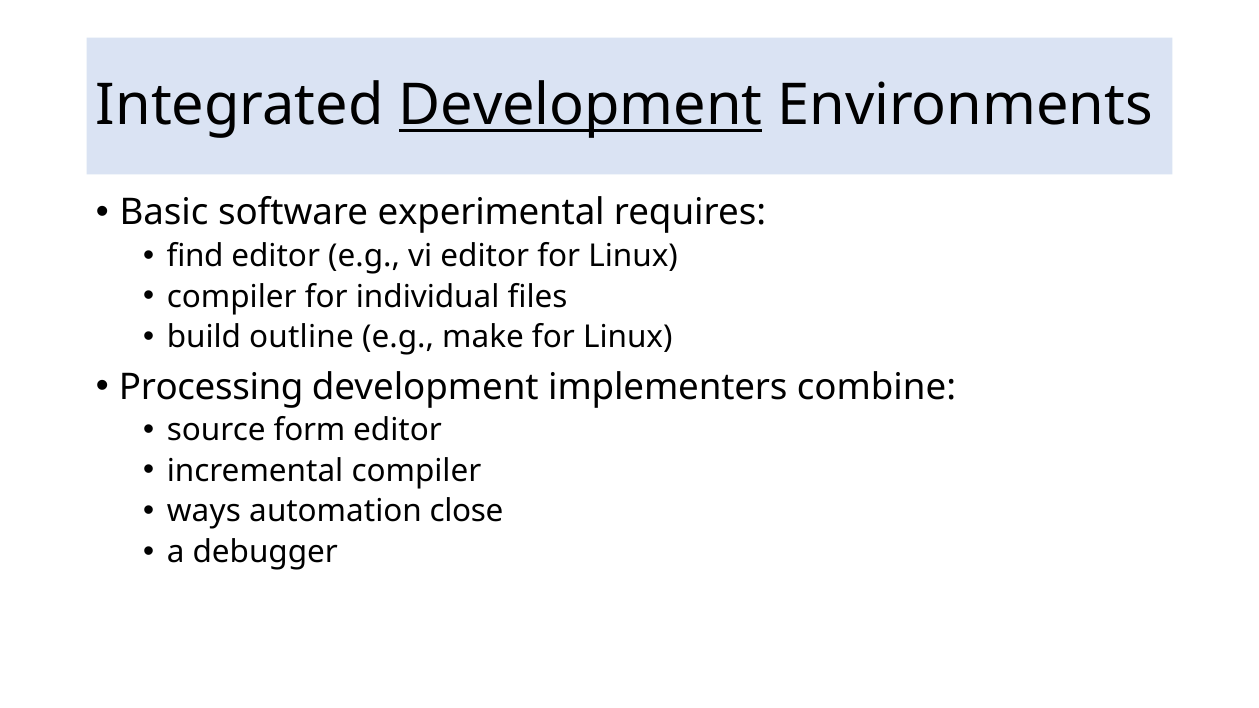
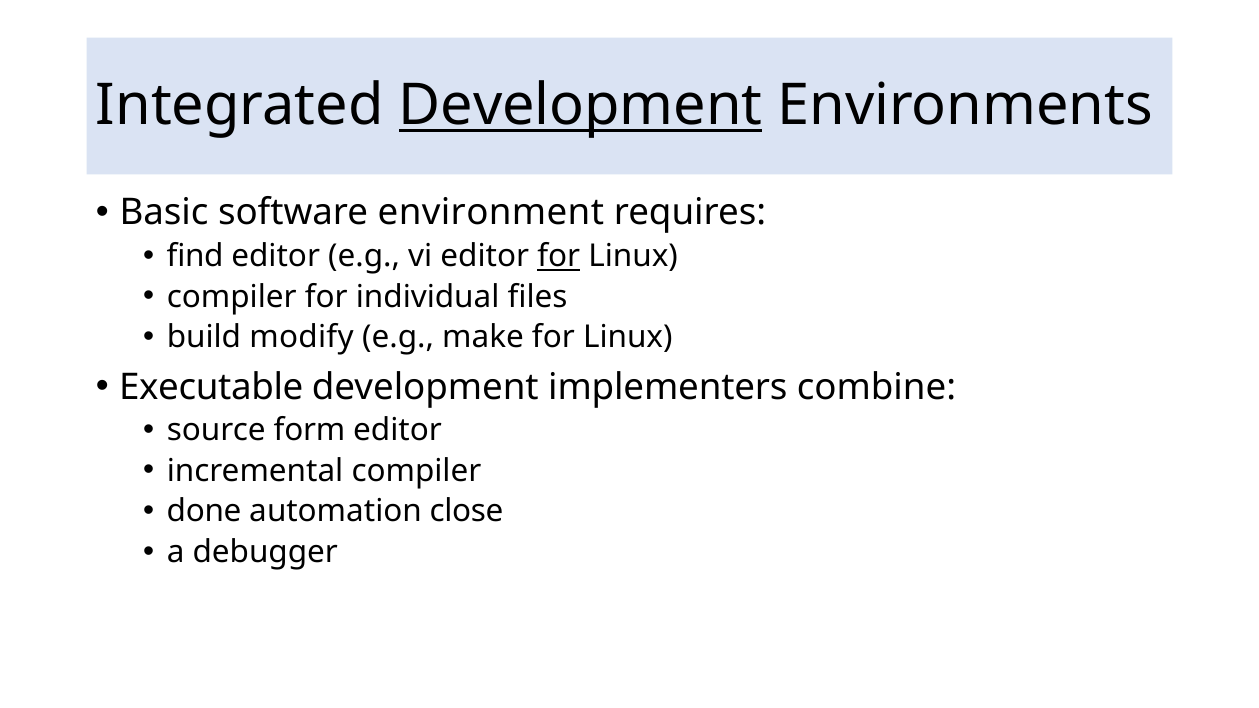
experimental: experimental -> environment (491, 213)
for underline: none -> present (559, 256)
outline: outline -> modify (301, 337)
Processing: Processing -> Executable (211, 387)
ways: ways -> done (204, 512)
